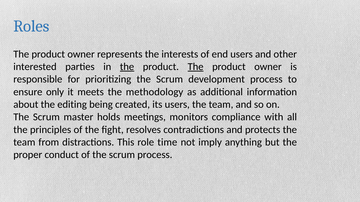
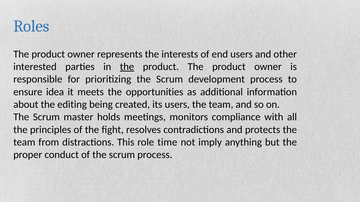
The underline: present -> none (196, 67)
only: only -> idea (55, 92)
methodology: methodology -> opportunities (155, 92)
